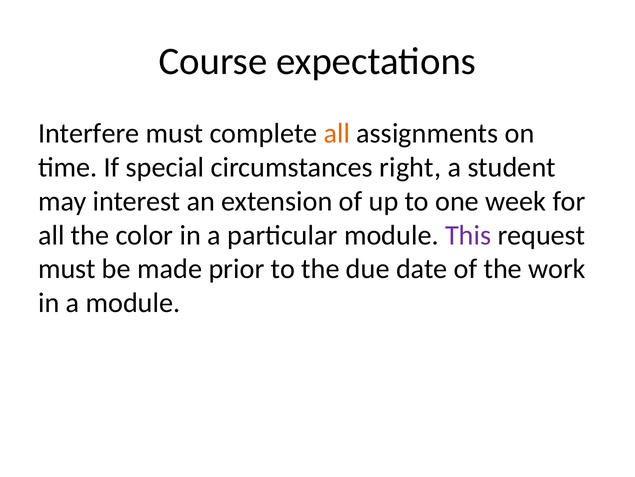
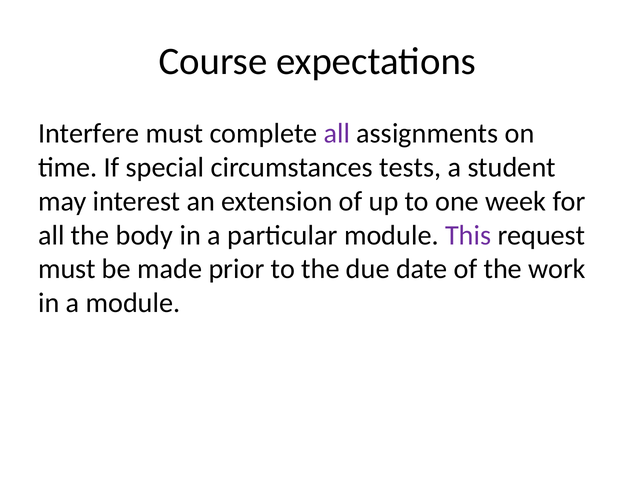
all colour: orange -> purple (337, 133)
right: right -> tests (410, 167)
color: color -> body (144, 235)
